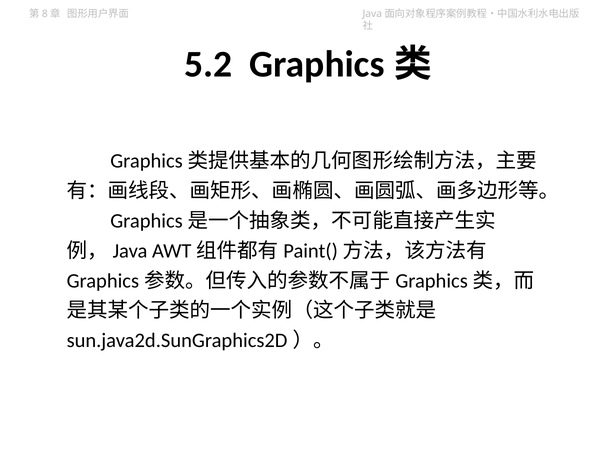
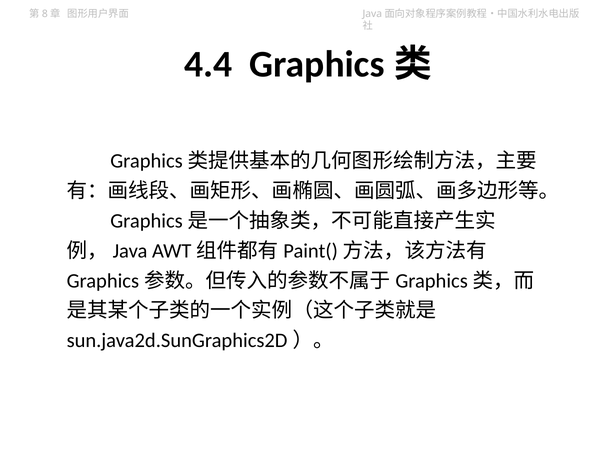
5.2: 5.2 -> 4.4 (208, 64)
